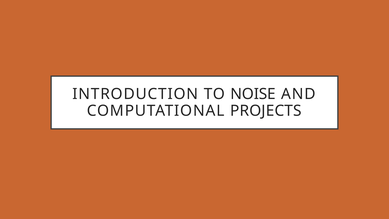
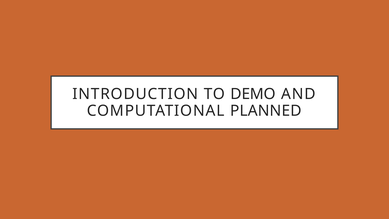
NOISE: NOISE -> DEMO (253, 94)
PROJECTS: PROJECTS -> PLANNED (266, 111)
